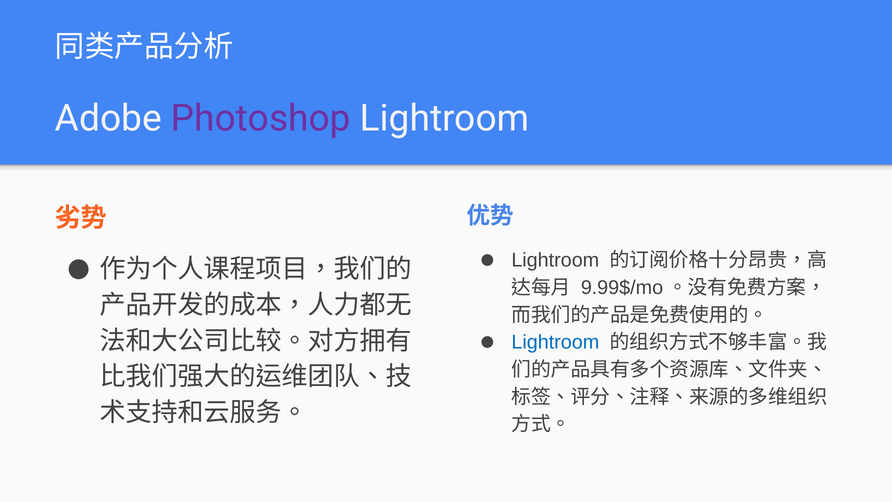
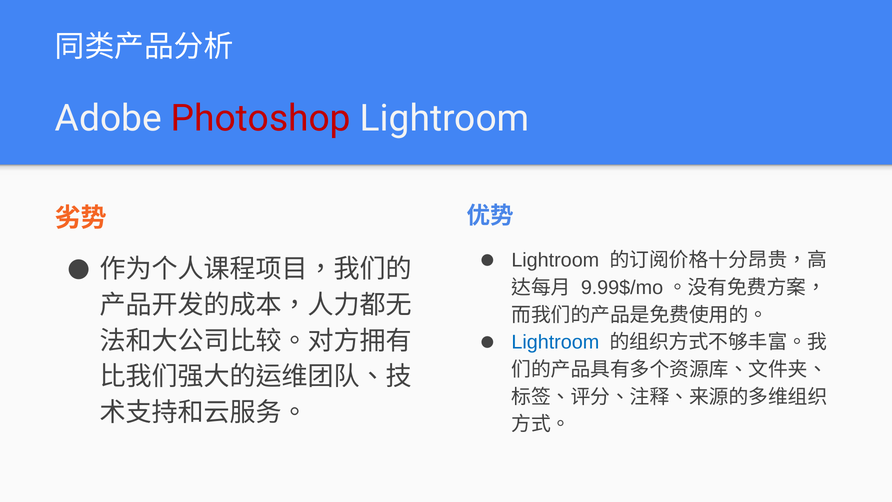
Photoshop colour: purple -> red (261, 118)
